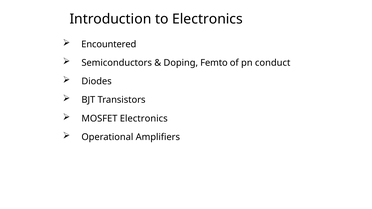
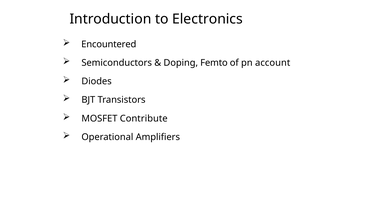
conduct: conduct -> account (273, 63)
MOSFET Electronics: Electronics -> Contribute (144, 119)
